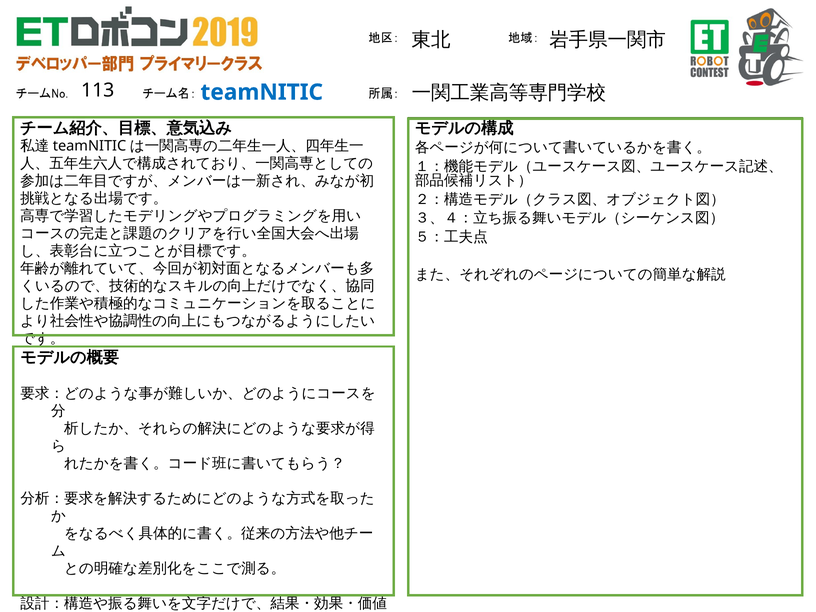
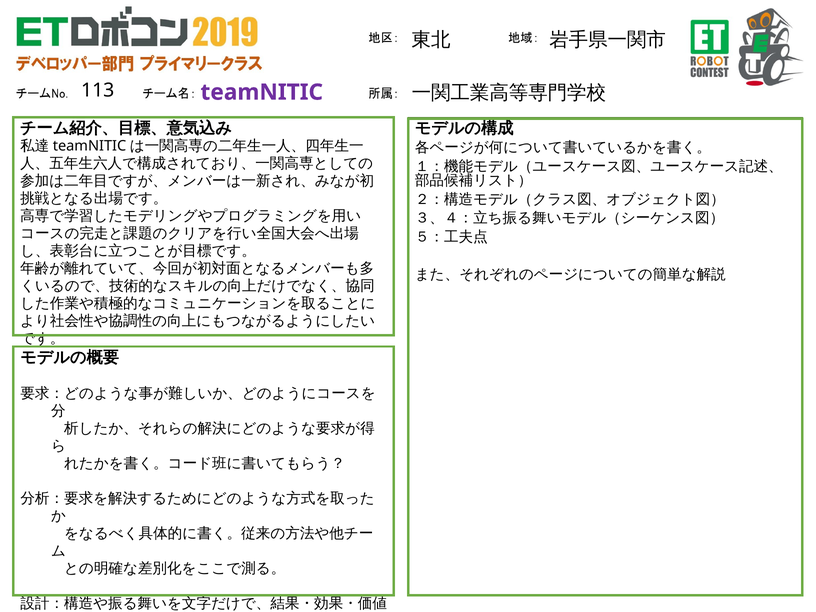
teamNITIC colour: blue -> purple (262, 92)
